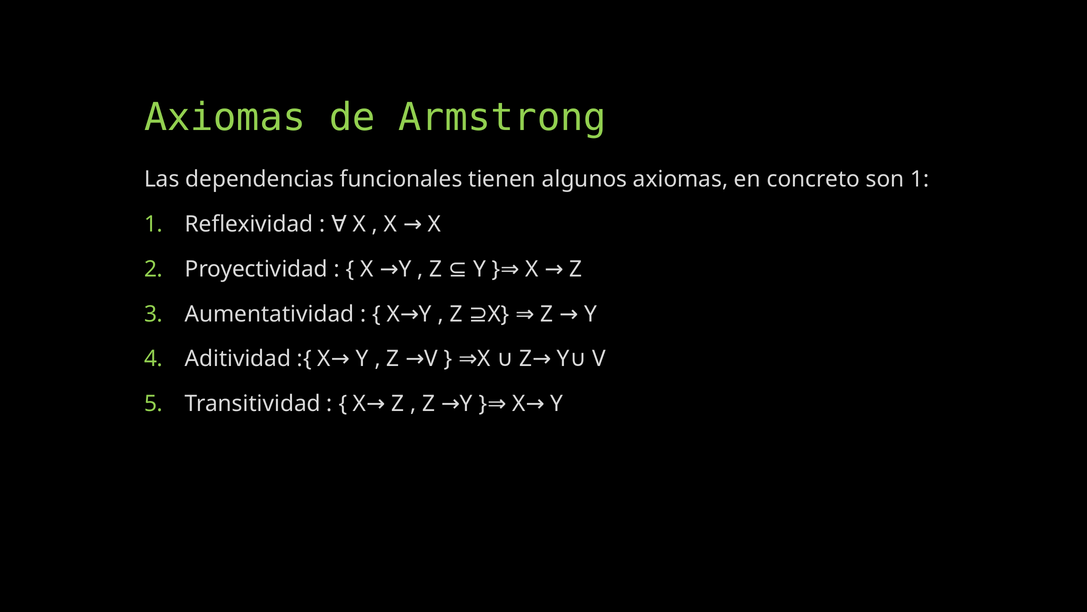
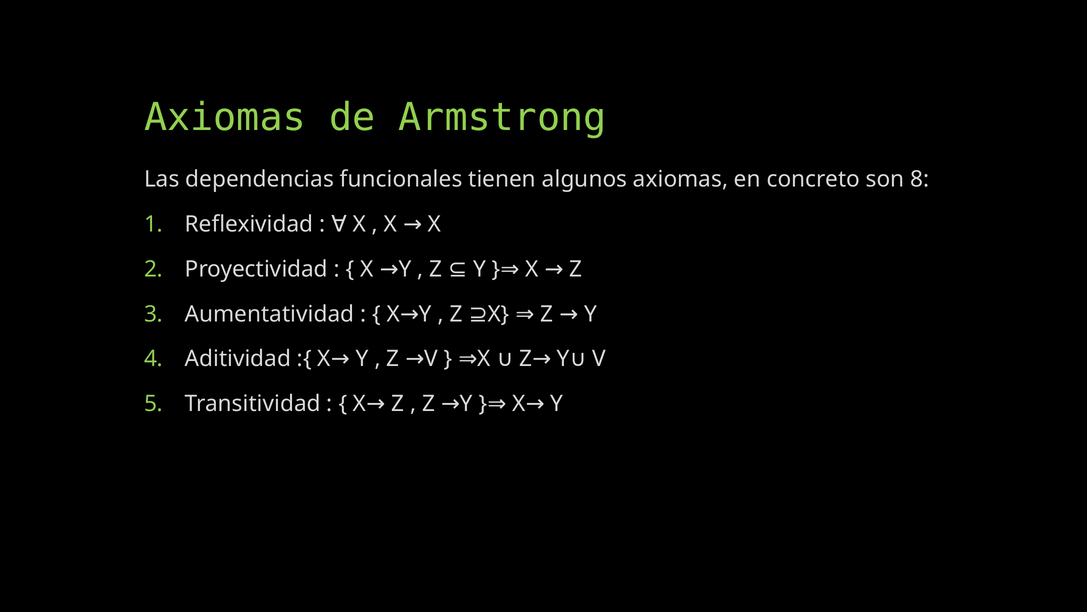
son 1: 1 -> 8 (920, 179)
